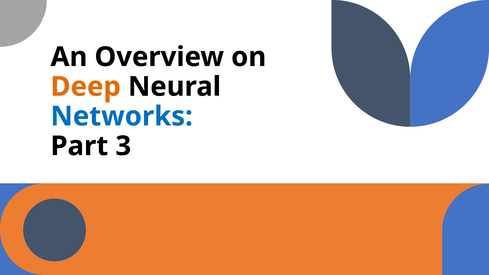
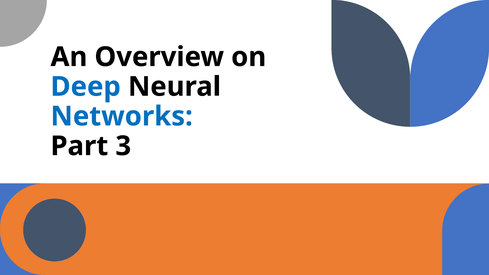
Deep colour: orange -> blue (86, 87)
